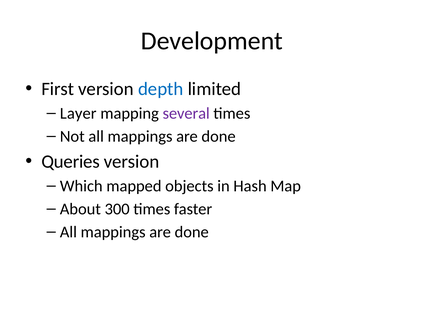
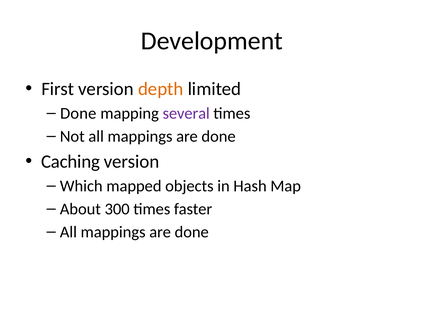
depth colour: blue -> orange (161, 89)
Layer: Layer -> Done (78, 113)
Queries: Queries -> Caching (71, 162)
